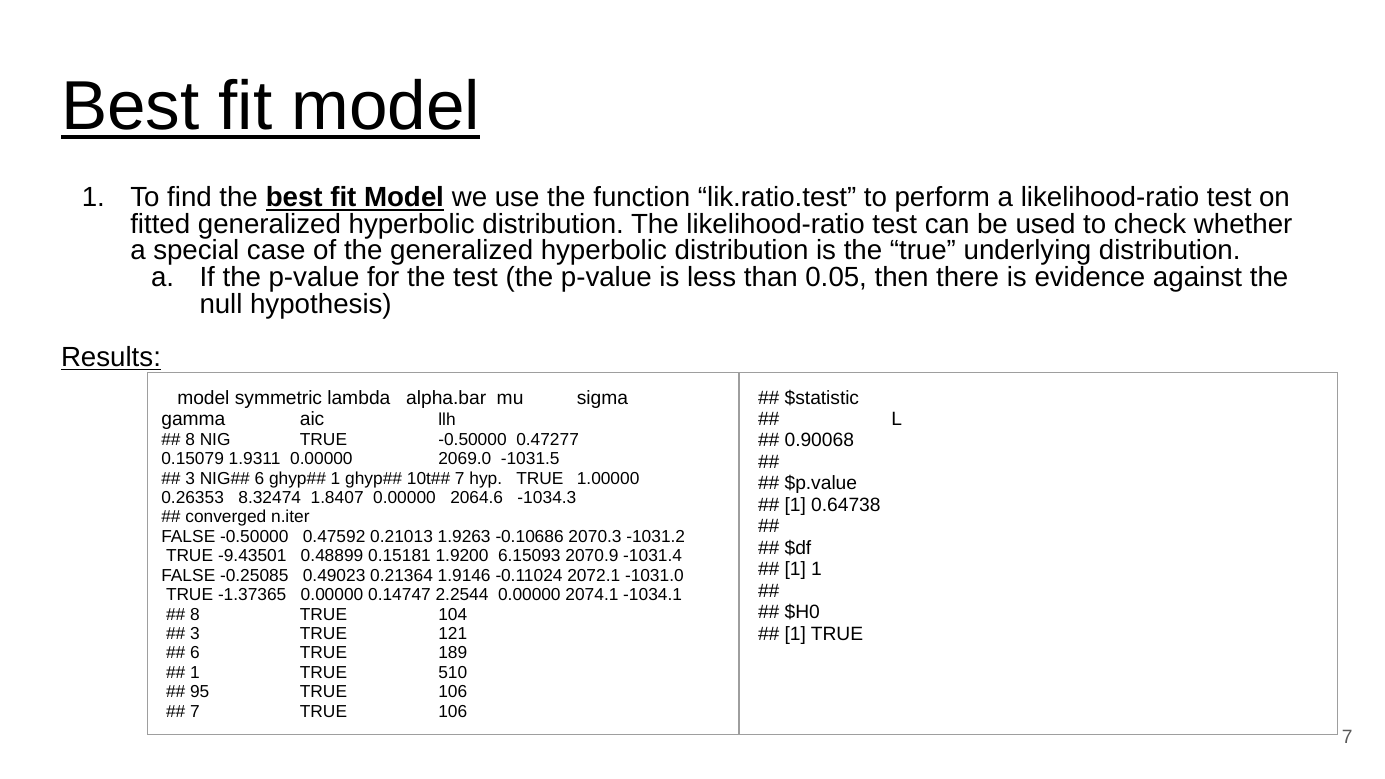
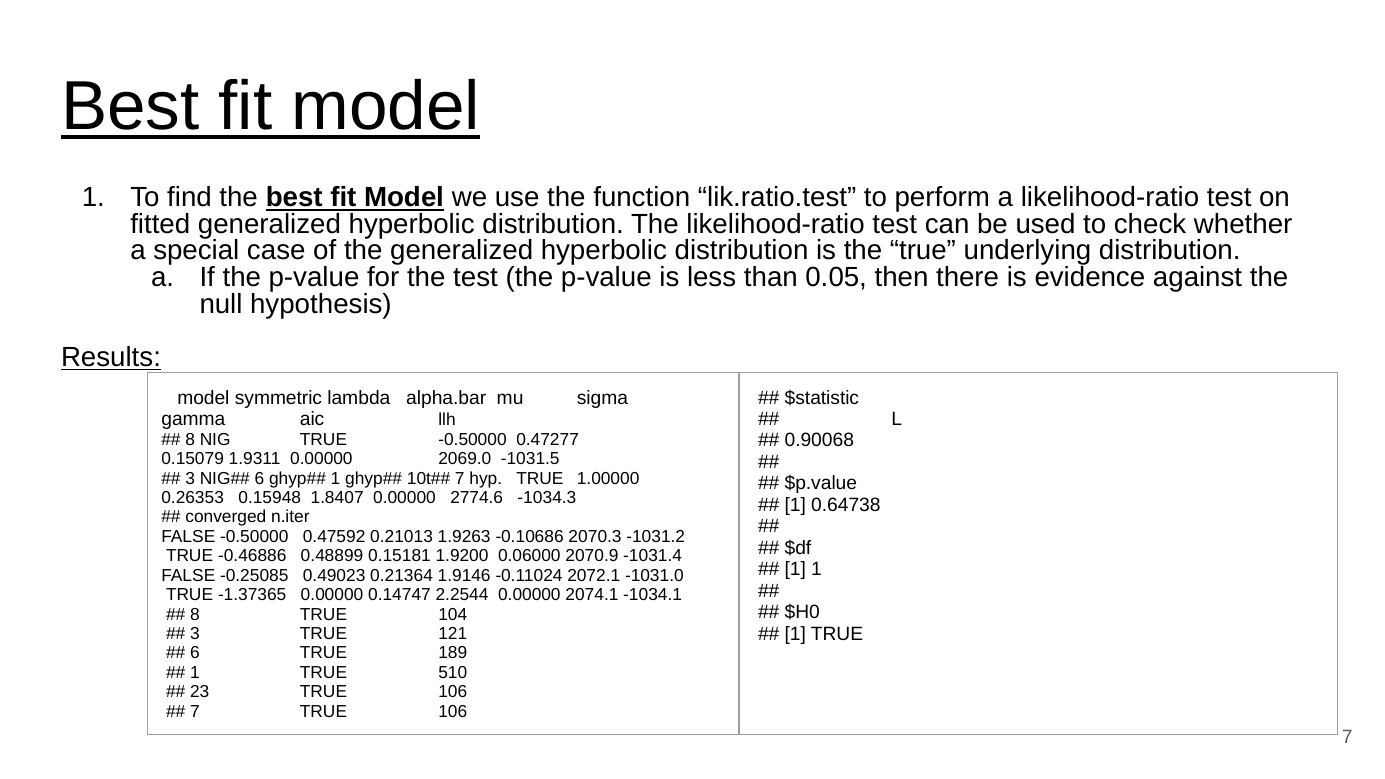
8.32474: 8.32474 -> 0.15948 (270, 498)
2064.6: 2064.6 -> 2774.6 (477, 498)
-9.43501: -9.43501 -> -0.46886 (252, 556)
6.15093: 6.15093 -> 0.06000 (529, 556)
95: 95 -> 23 (200, 692)
